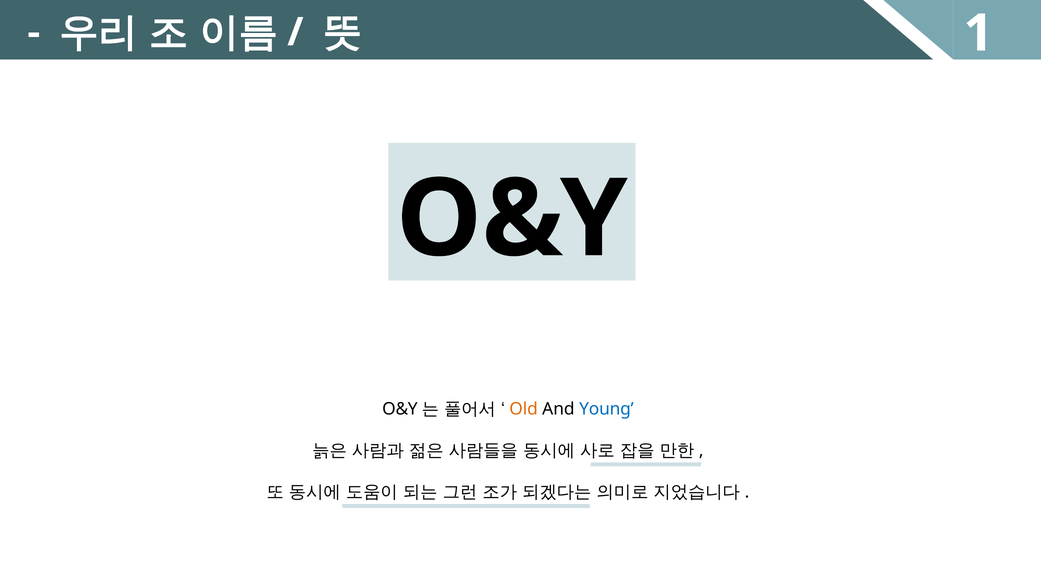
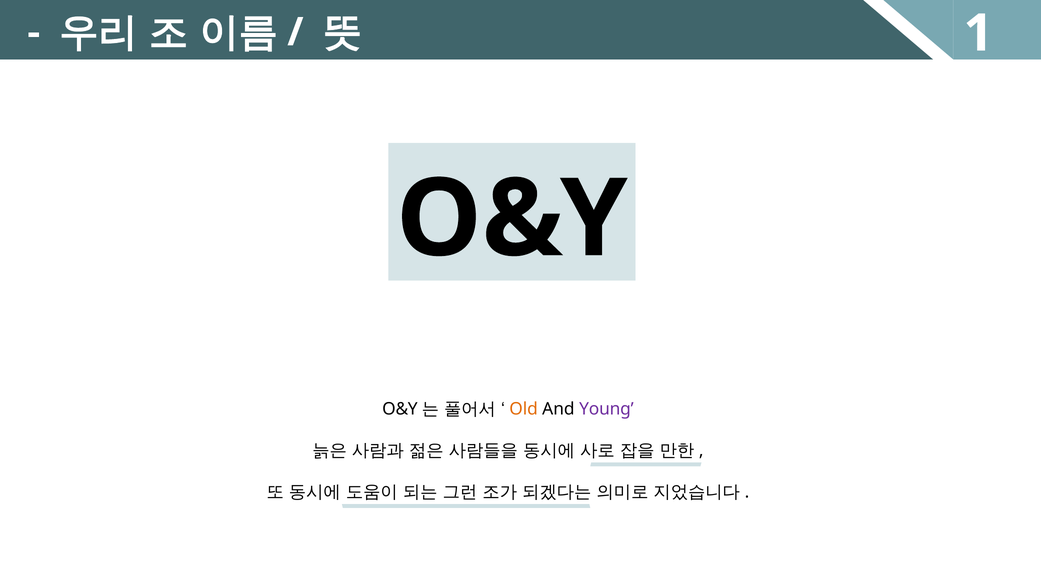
Young colour: blue -> purple (606, 409)
